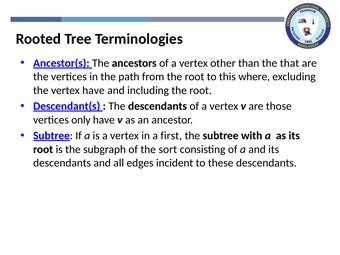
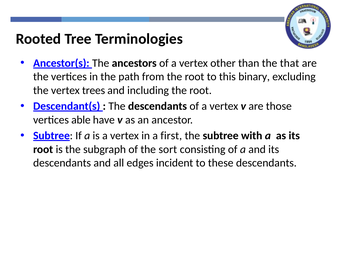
where: where -> binary (254, 77)
vertex have: have -> trees (94, 90)
only: only -> able (81, 120)
